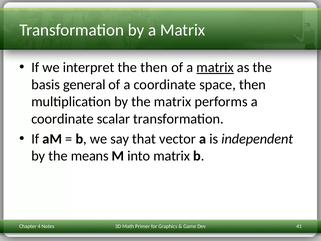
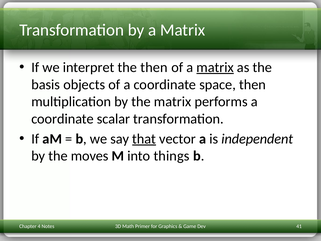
general: general -> objects (84, 84)
that underline: none -> present (144, 139)
means: means -> moves (90, 156)
into matrix: matrix -> things (172, 156)
